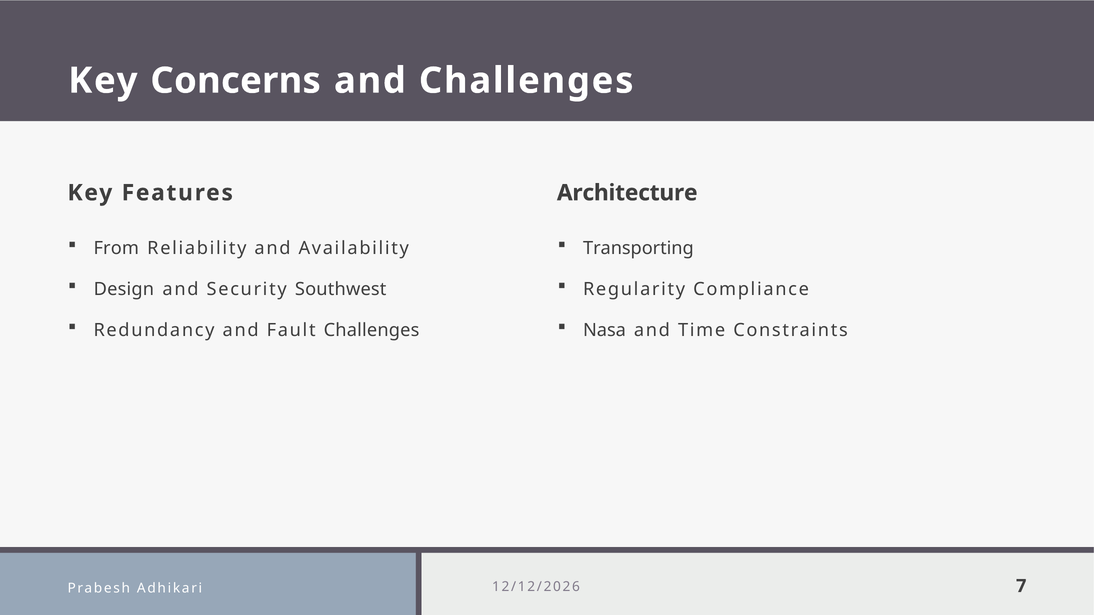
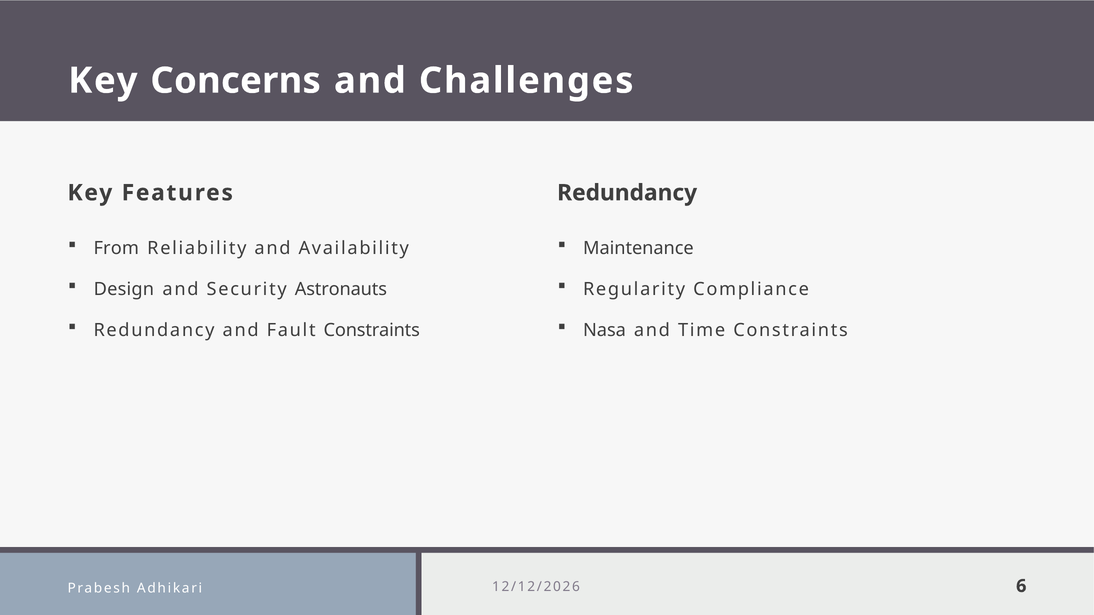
Features Architecture: Architecture -> Redundancy (627, 193)
Transporting: Transporting -> Maintenance (638, 248)
Southwest: Southwest -> Astronauts (341, 289)
Fault Challenges: Challenges -> Constraints (372, 331)
7: 7 -> 6 (1021, 586)
